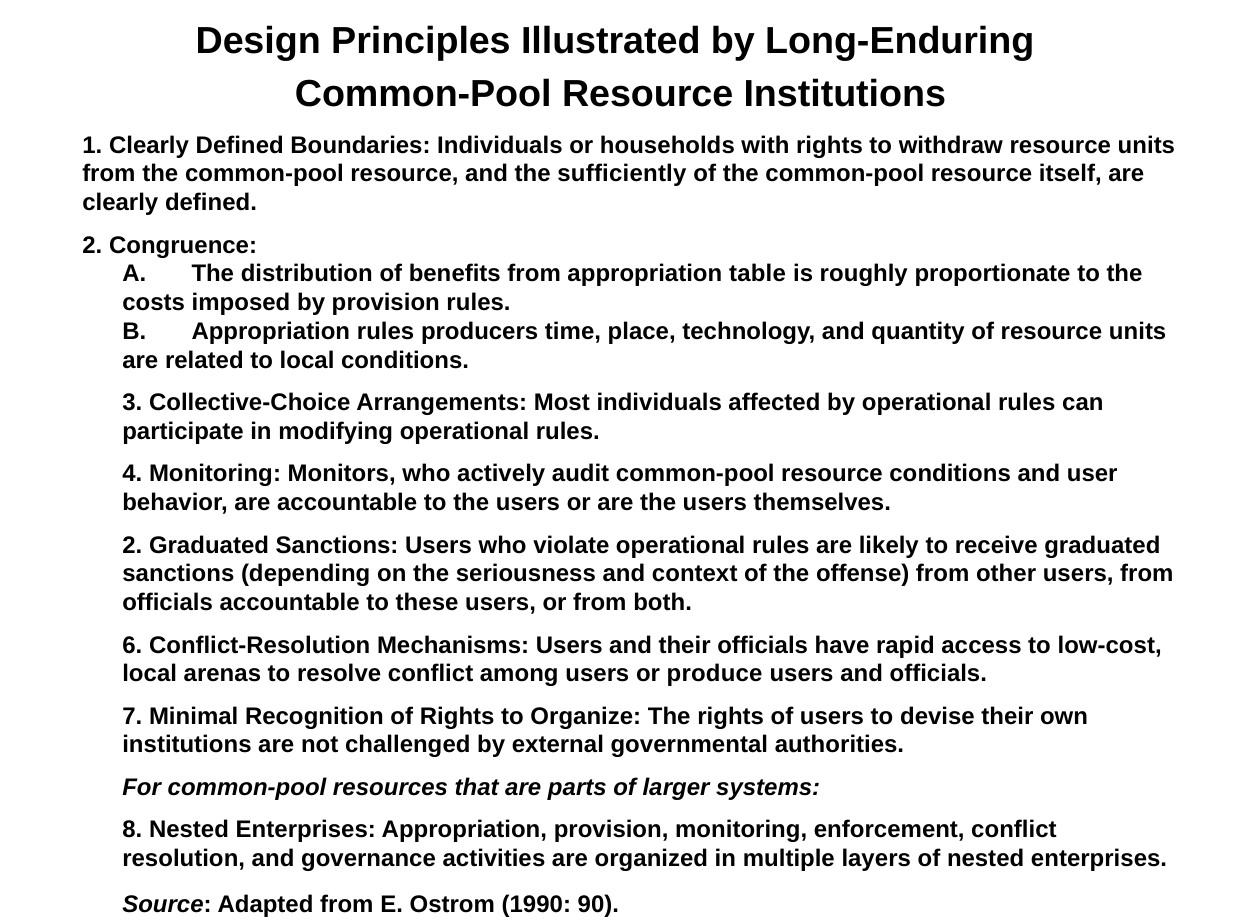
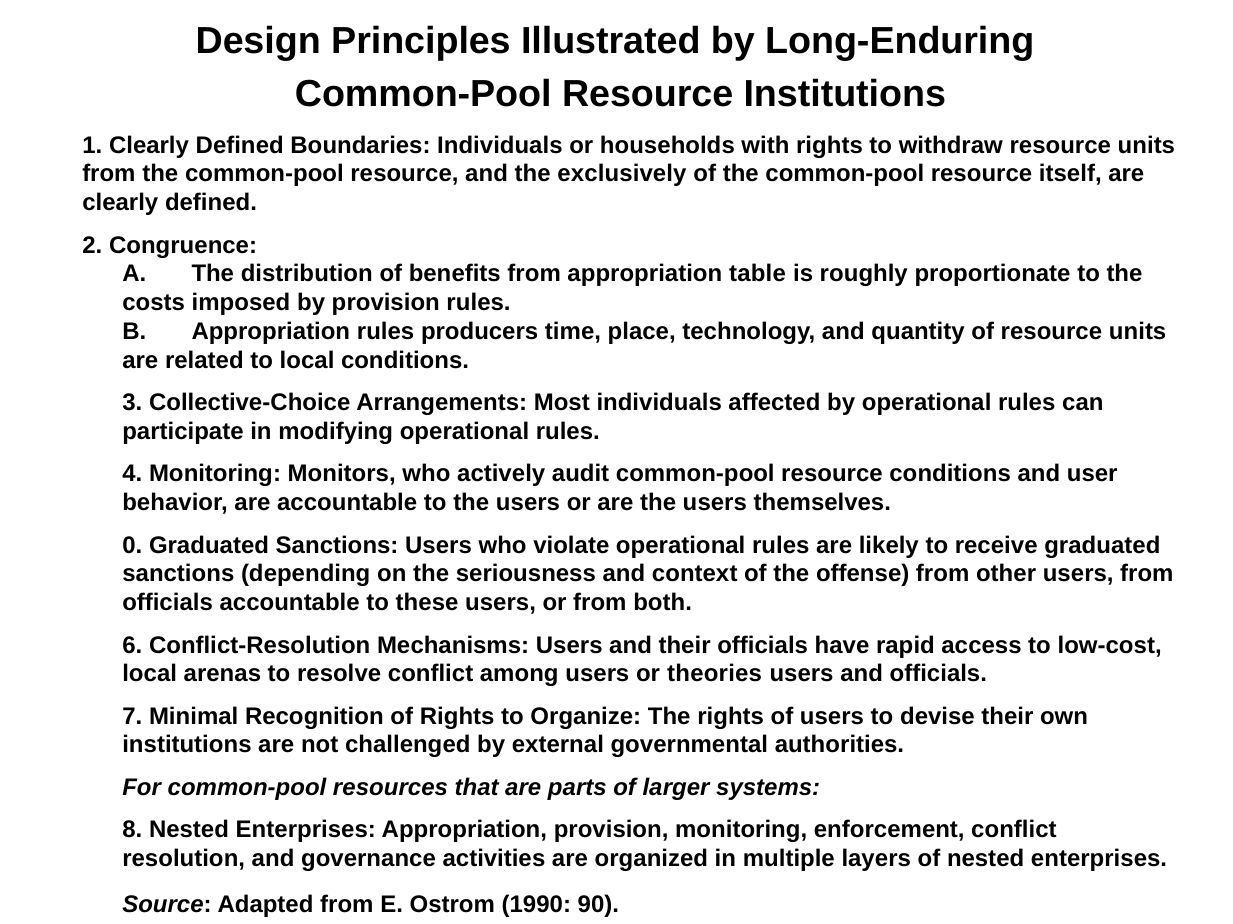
sufficiently: sufficiently -> exclusively (622, 174)
2: 2 -> 0 (132, 546)
produce: produce -> theories (715, 674)
